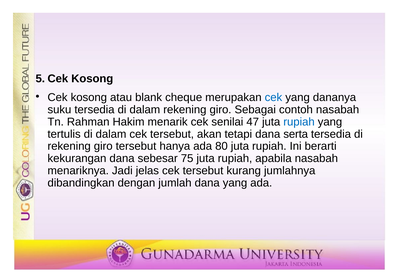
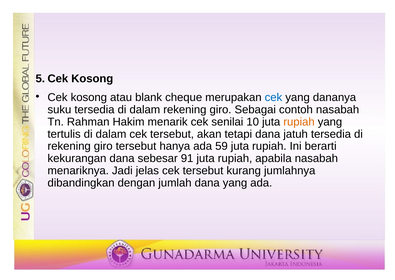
47: 47 -> 10 (253, 122)
rupiah colour: blue -> orange (299, 122)
serta: serta -> jatuh (296, 134)
80: 80 -> 59 (221, 146)
75: 75 -> 91 (187, 158)
